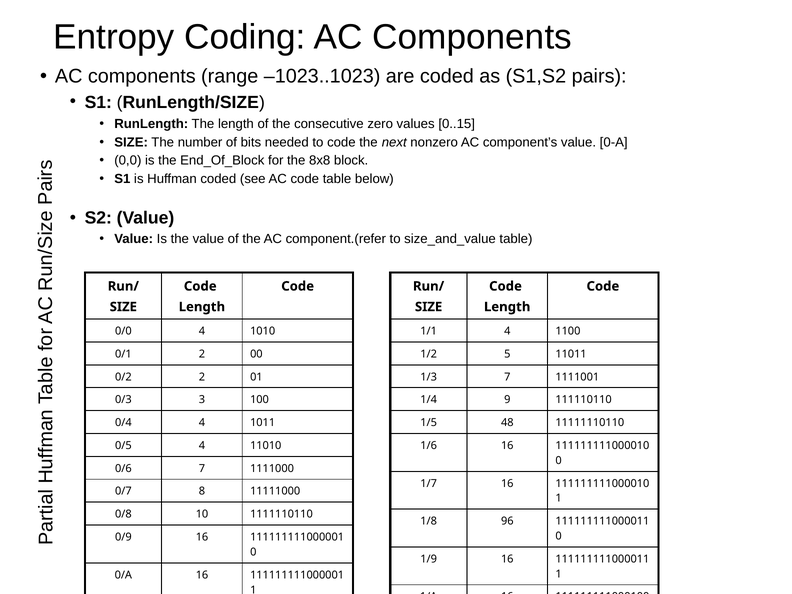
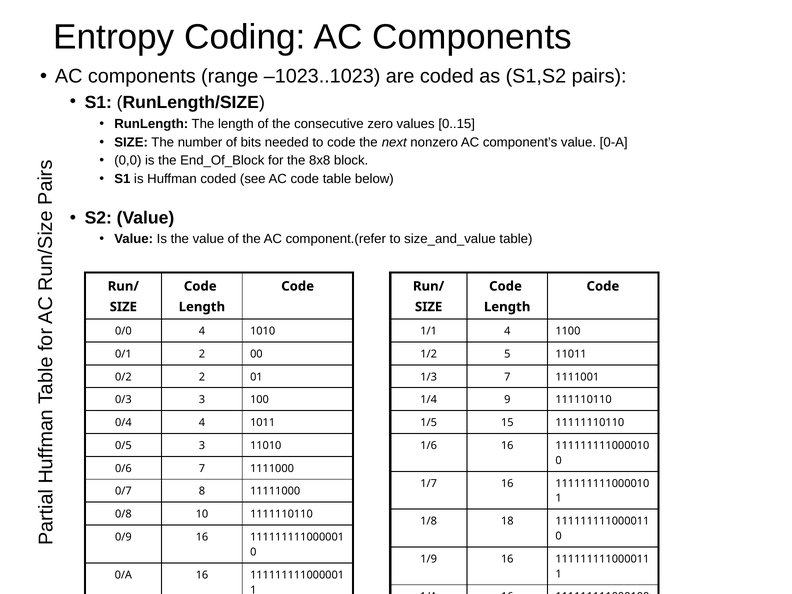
48: 48 -> 15 (507, 423)
0/5 4: 4 -> 3 (202, 446)
96: 96 -> 18 (507, 521)
